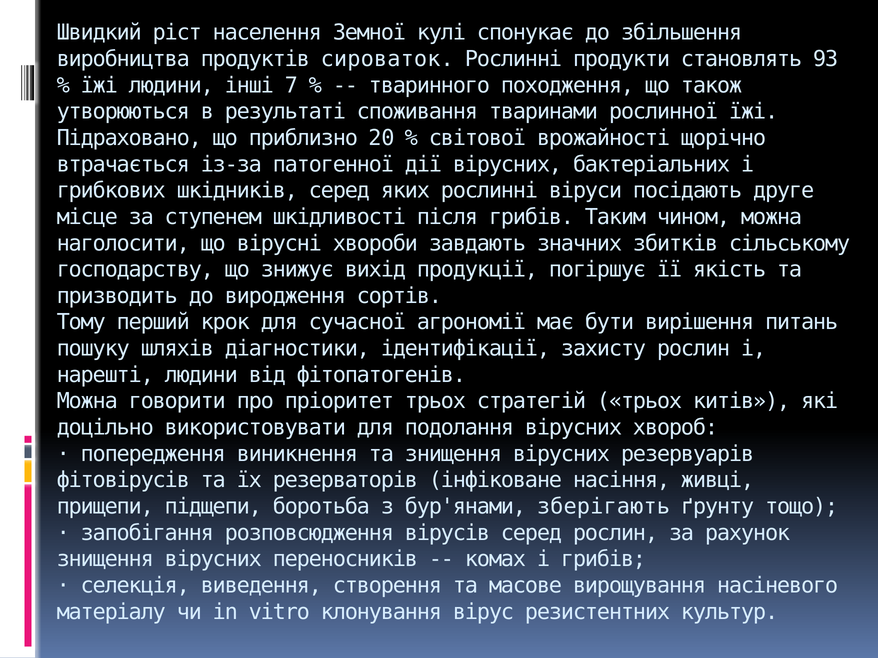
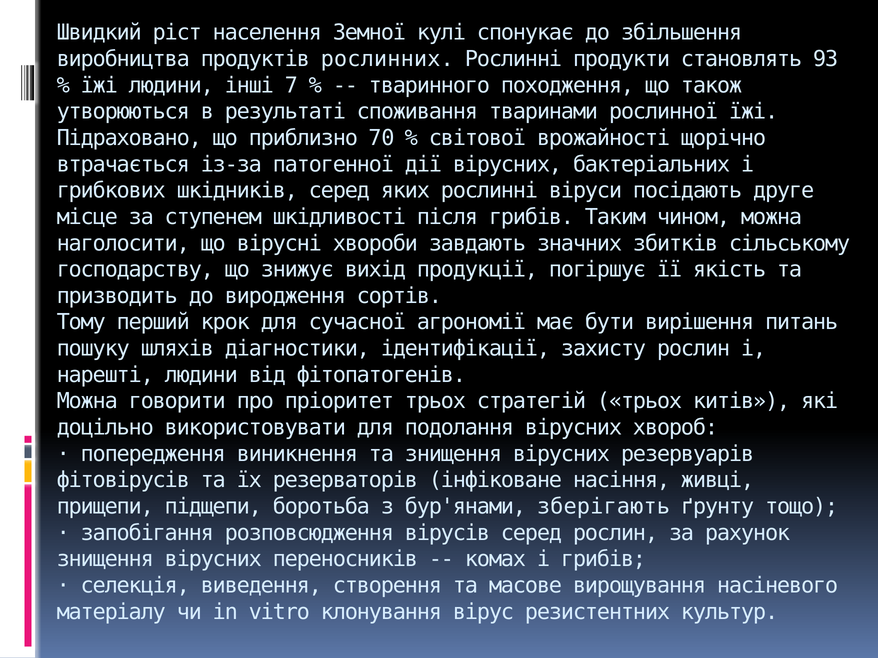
сироваток: сироваток -> рослинних (387, 59)
20: 20 -> 70 (381, 138)
